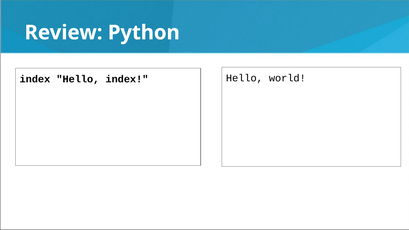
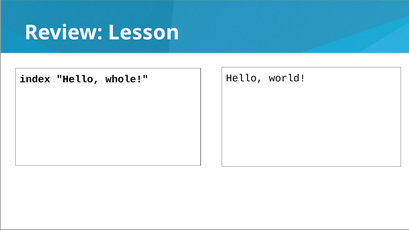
Python: Python -> Lesson (144, 33)
Hello index: index -> whole (127, 79)
